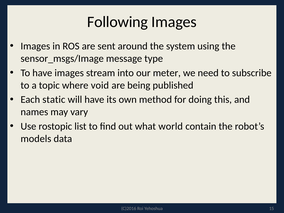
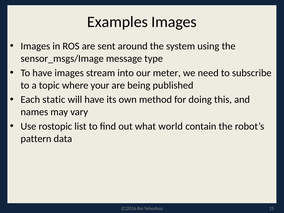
Following: Following -> Examples (117, 22)
void: void -> your (100, 85)
models: models -> pattern (36, 139)
